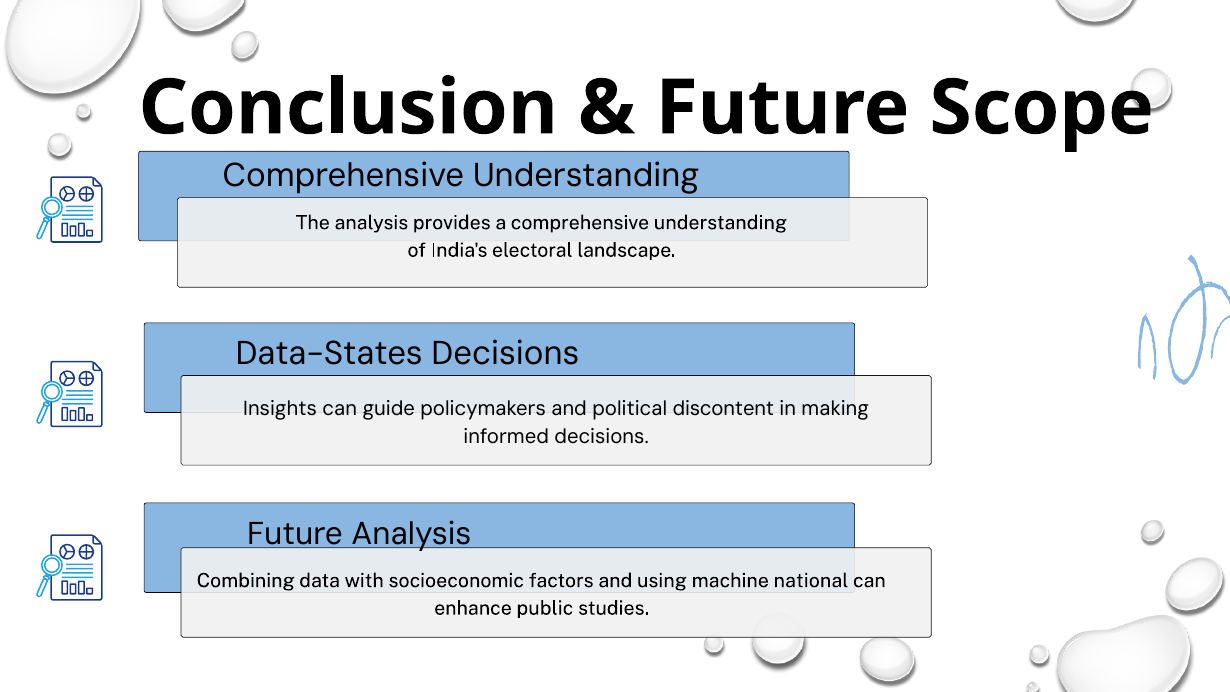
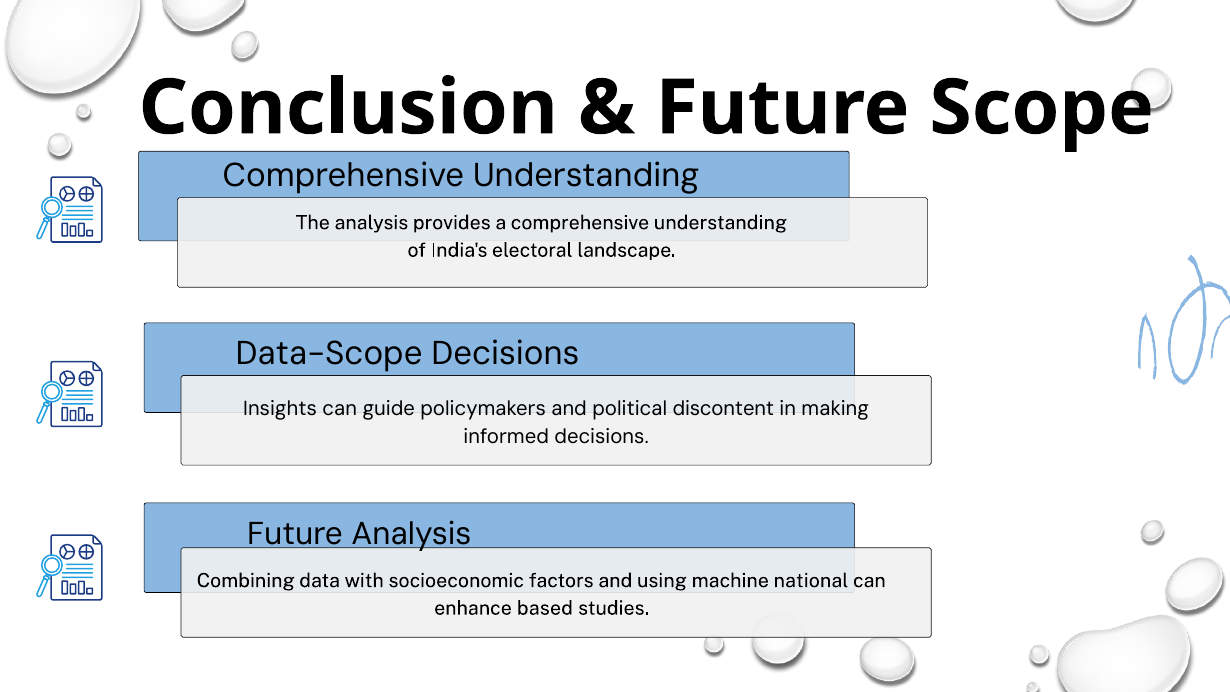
Data-States: Data-States -> Data-Scope (329, 354)
public: public -> based (545, 608)
